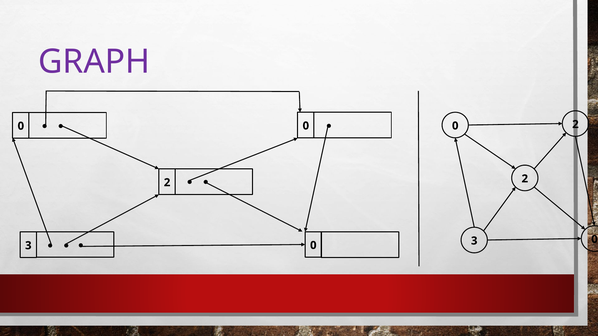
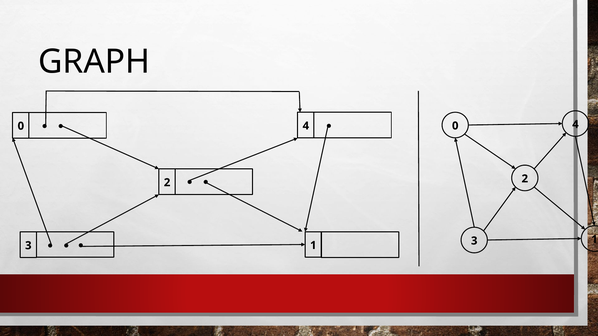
GRAPH colour: purple -> black (94, 62)
2: 2 -> 4 (575, 124)
0: 0 -> 4 (306, 126)
0: 0 -> 1 (594, 240)
0: 0 -> 1 (313, 246)
